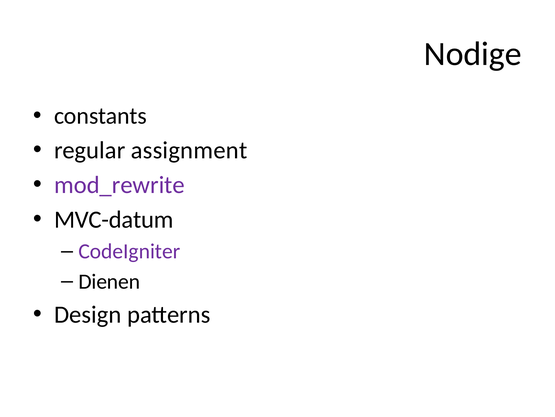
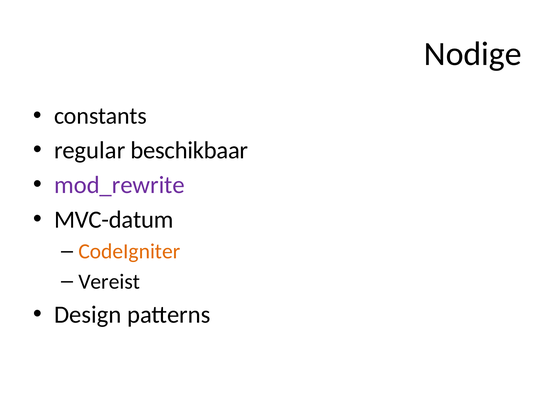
assignment: assignment -> beschikbaar (189, 150)
CodeIgniter colour: purple -> orange (129, 251)
Dienen: Dienen -> Vereist (109, 281)
